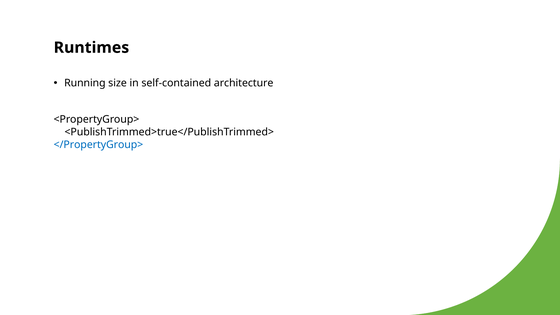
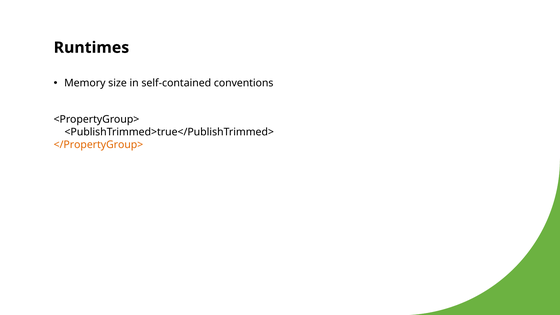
Running: Running -> Memory (85, 83)
architecture: architecture -> conventions (244, 83)
</PropertyGroup> colour: blue -> orange (98, 145)
